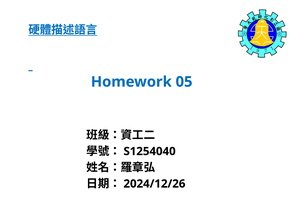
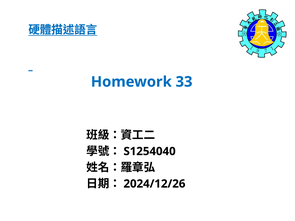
05: 05 -> 33 (184, 82)
